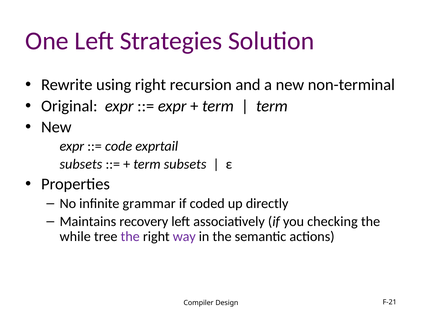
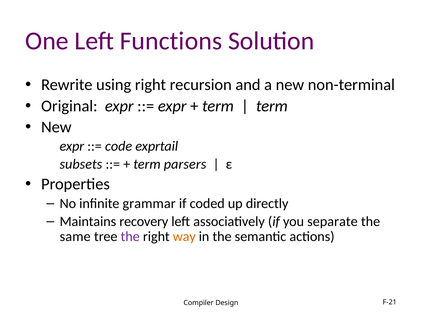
Strategies: Strategies -> Functions (171, 41)
term subsets: subsets -> parsers (185, 164)
checking: checking -> separate (332, 221)
while: while -> same (75, 236)
way colour: purple -> orange (184, 236)
